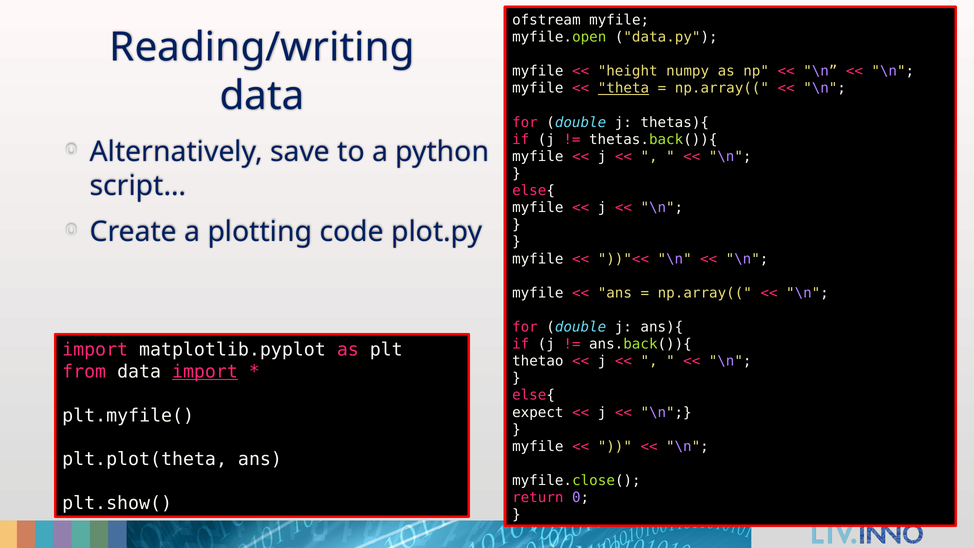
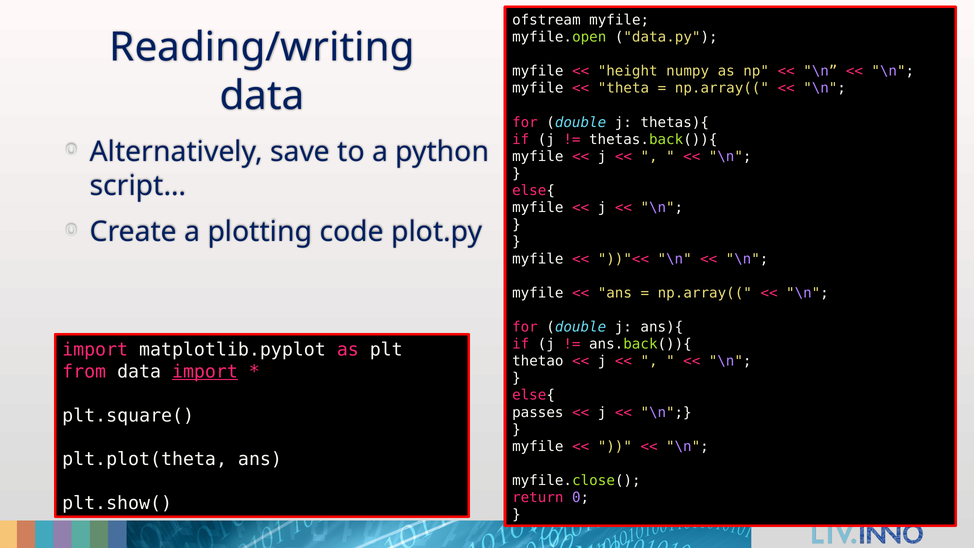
theta underline: present -> none (623, 88)
expect: expect -> passes (538, 412)
plt.myfile(: plt.myfile( -> plt.square( (128, 416)
